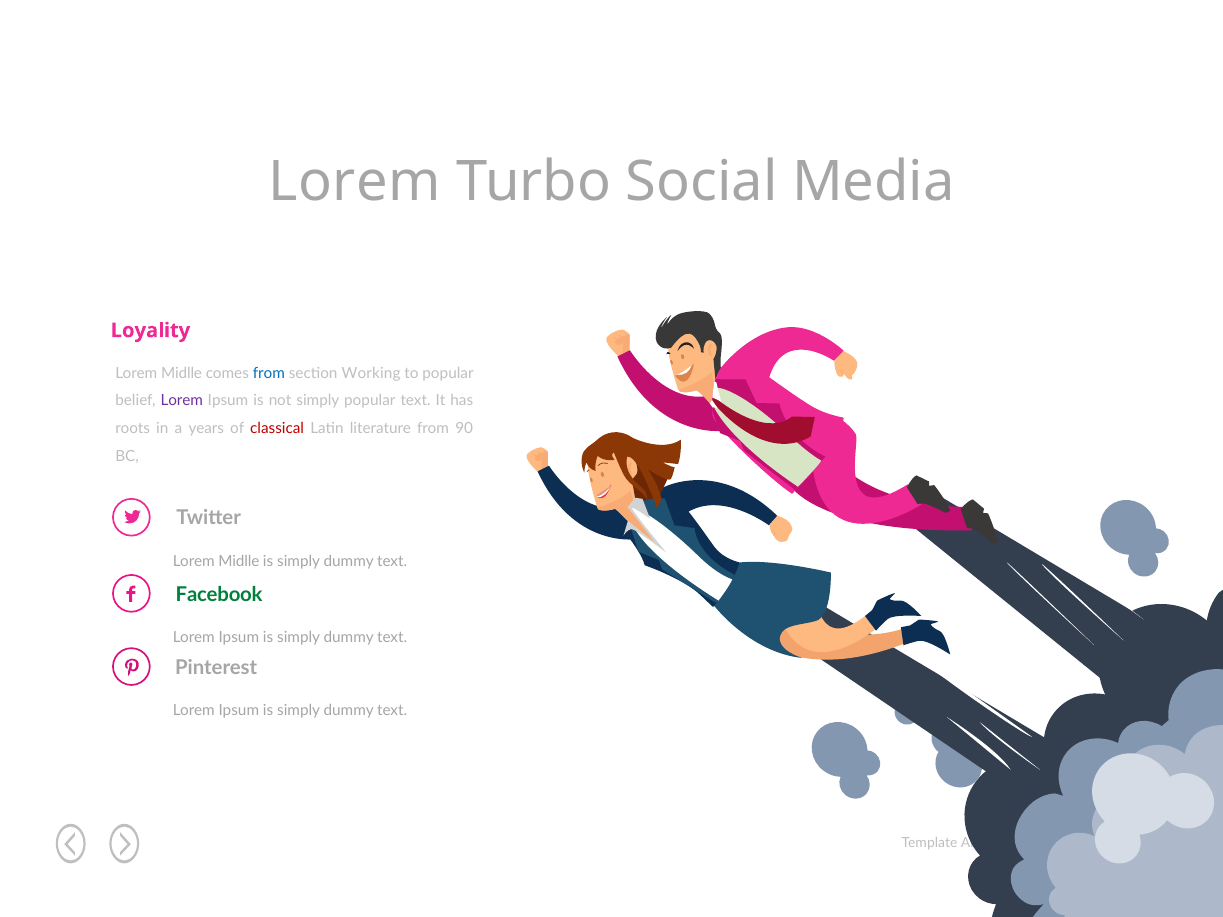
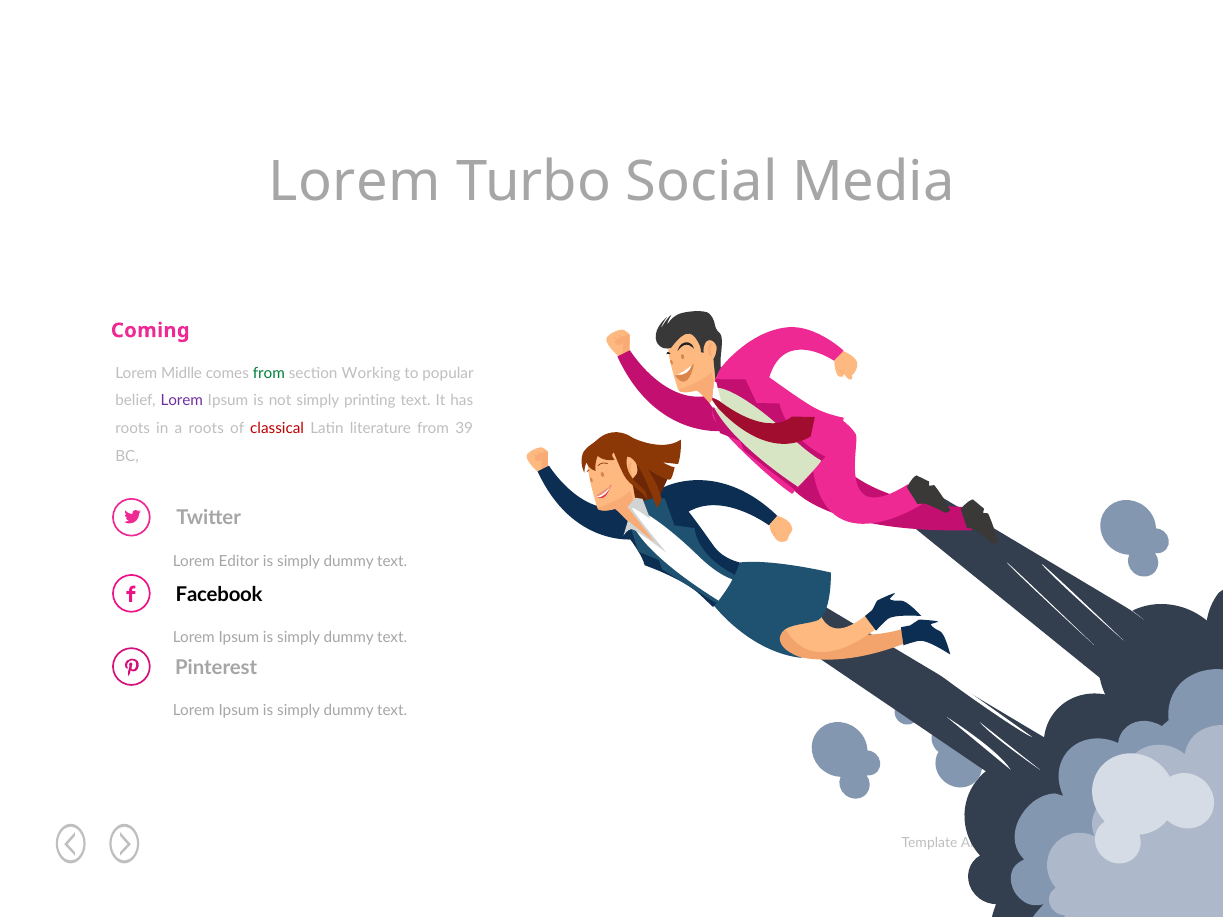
Loyality: Loyality -> Coming (150, 331)
from colour: blue -> green (269, 373)
simply popular: popular -> printing (370, 401)
a years: years -> roots (206, 429)
90: 90 -> 39 (464, 429)
Midlle: Midlle -> Editor (239, 561)
Facebook colour: green -> black (219, 595)
